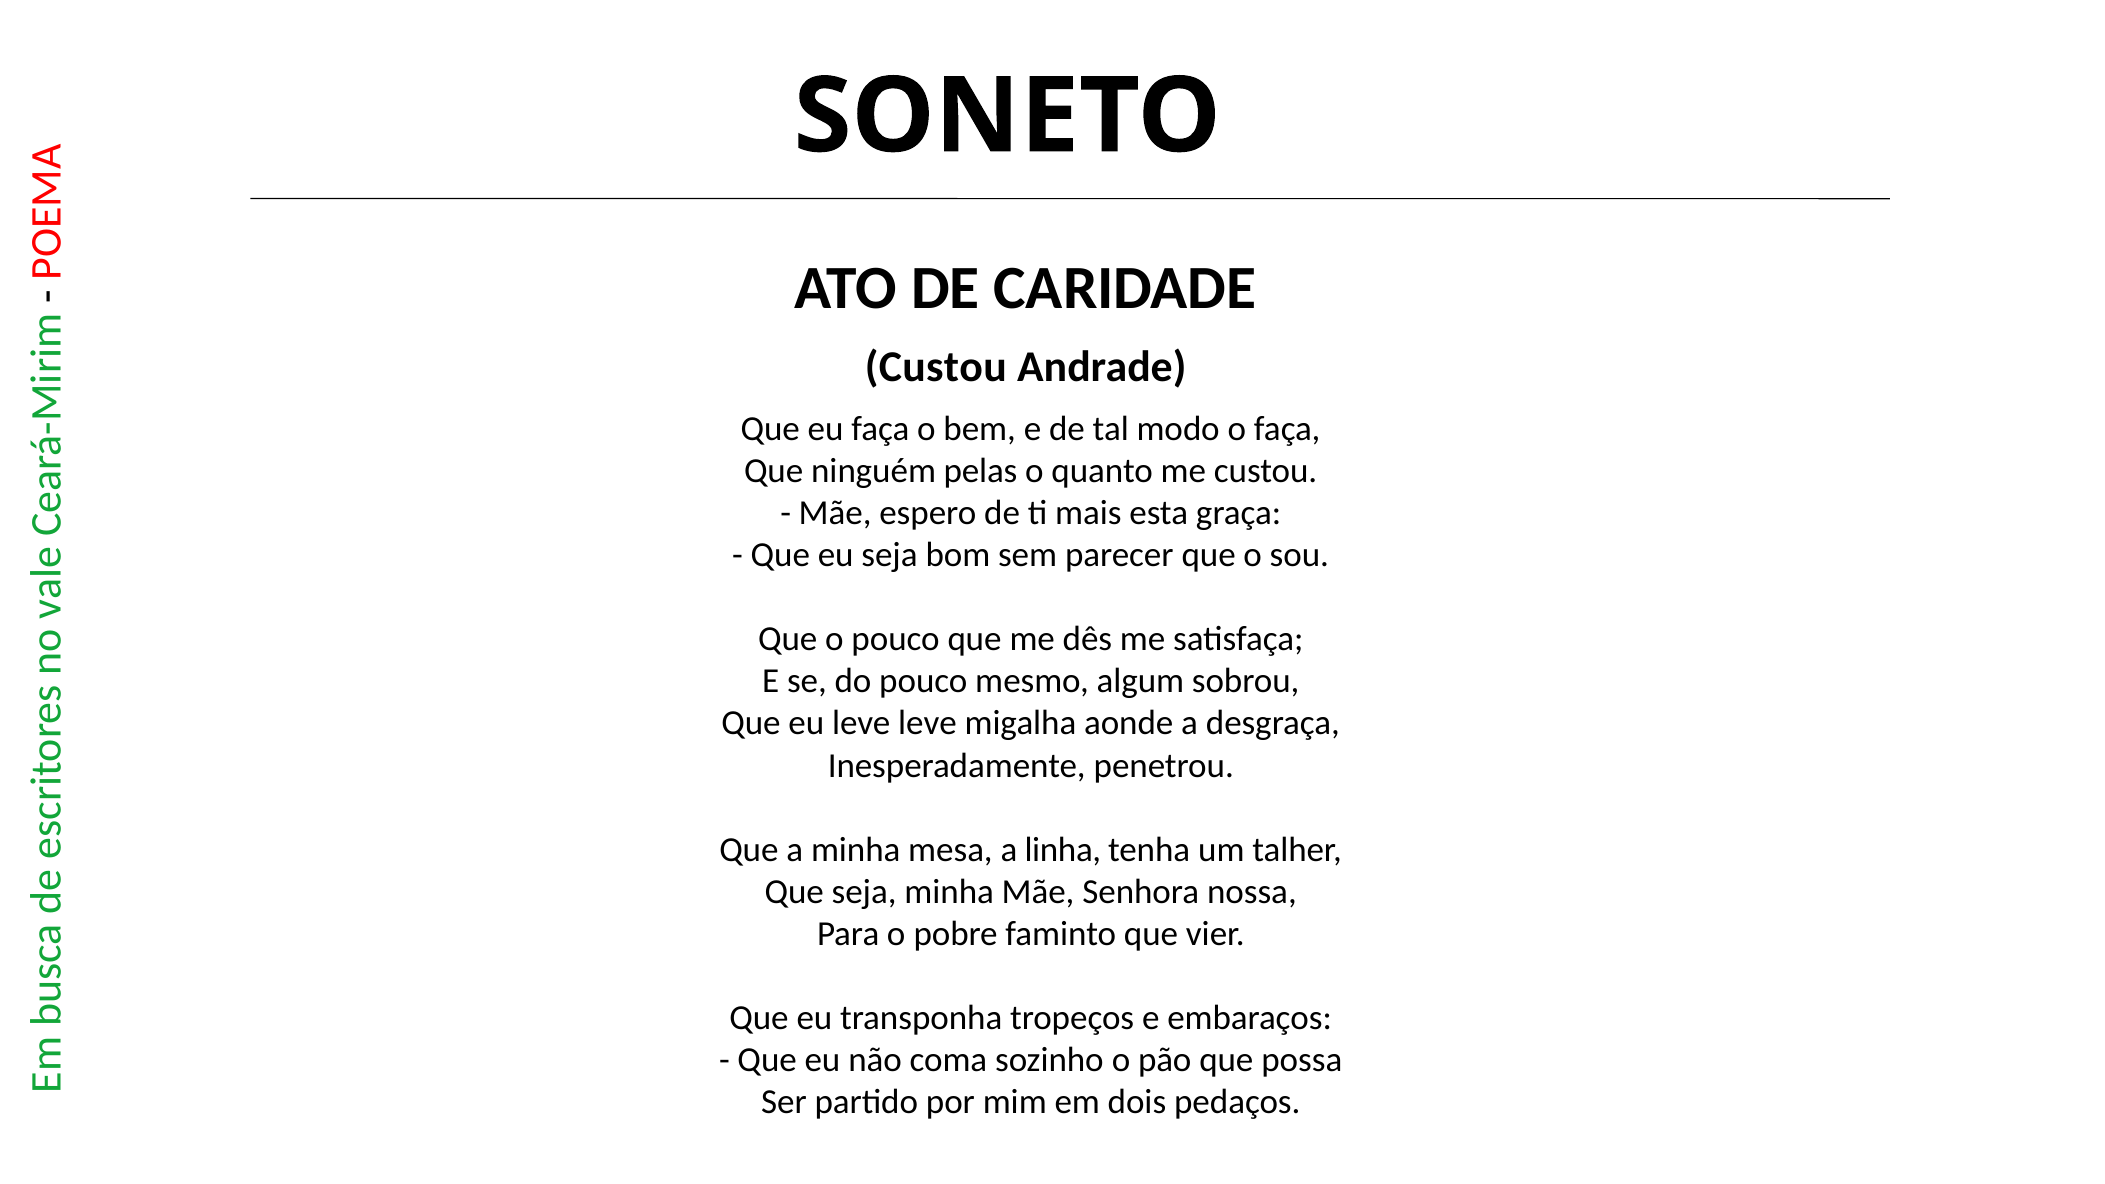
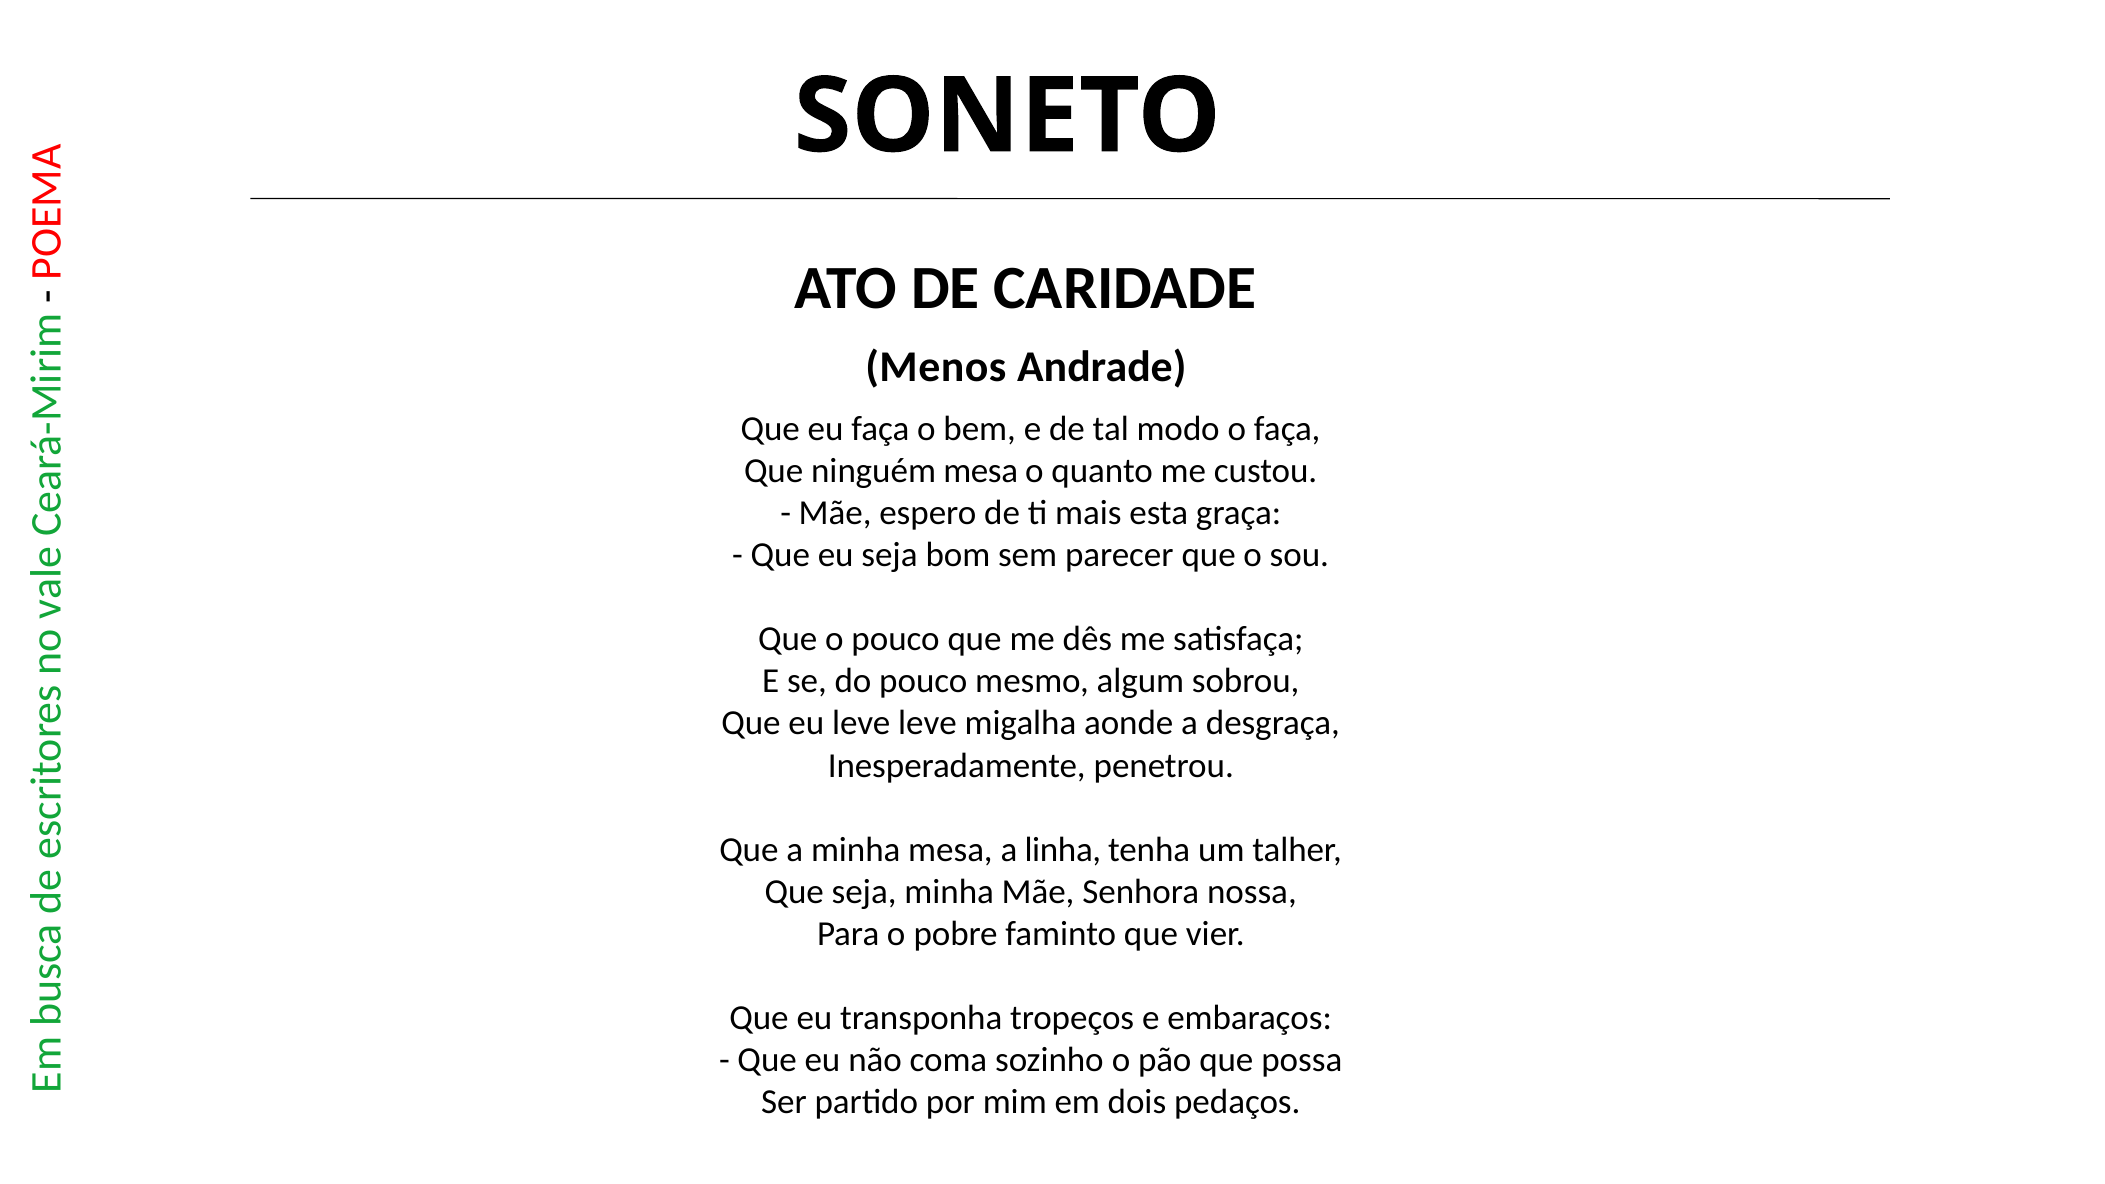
Custou: Custou -> Menos (936, 367)
ninguém pelas: pelas -> mesa (981, 471)
